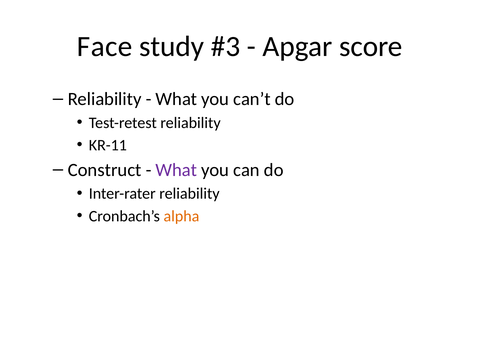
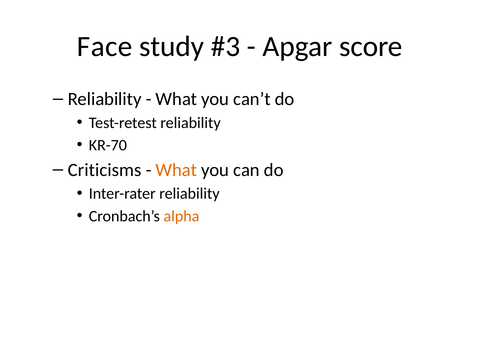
KR-11: KR-11 -> KR-70 (108, 145)
Construct: Construct -> Criticisms (105, 170)
What colour: purple -> orange (176, 170)
